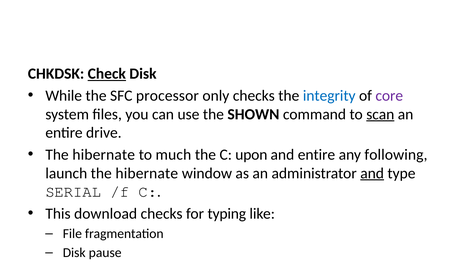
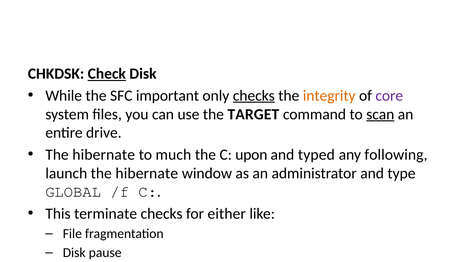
processor: processor -> important (168, 95)
checks underline: none -> present (254, 95)
integrity colour: blue -> orange (329, 95)
SHOWN: SHOWN -> TARGET (253, 114)
and entire: entire -> typed (316, 154)
and underline: present -> none (372, 173)
SERIAL: SERIAL -> GLOBAL (73, 192)
download: download -> terminate (106, 213)
typing: typing -> either (227, 213)
